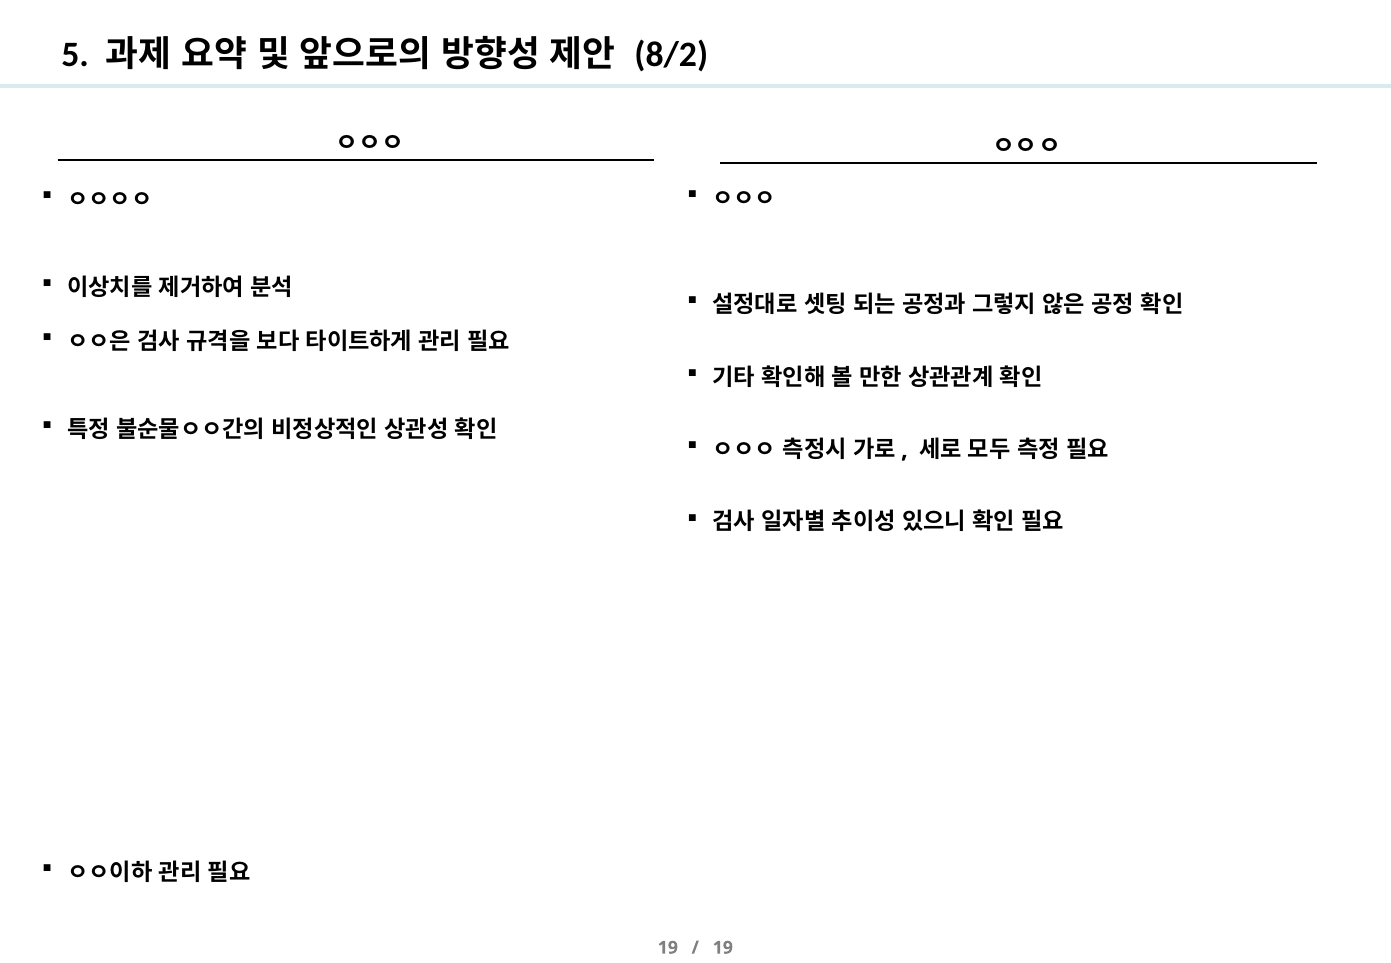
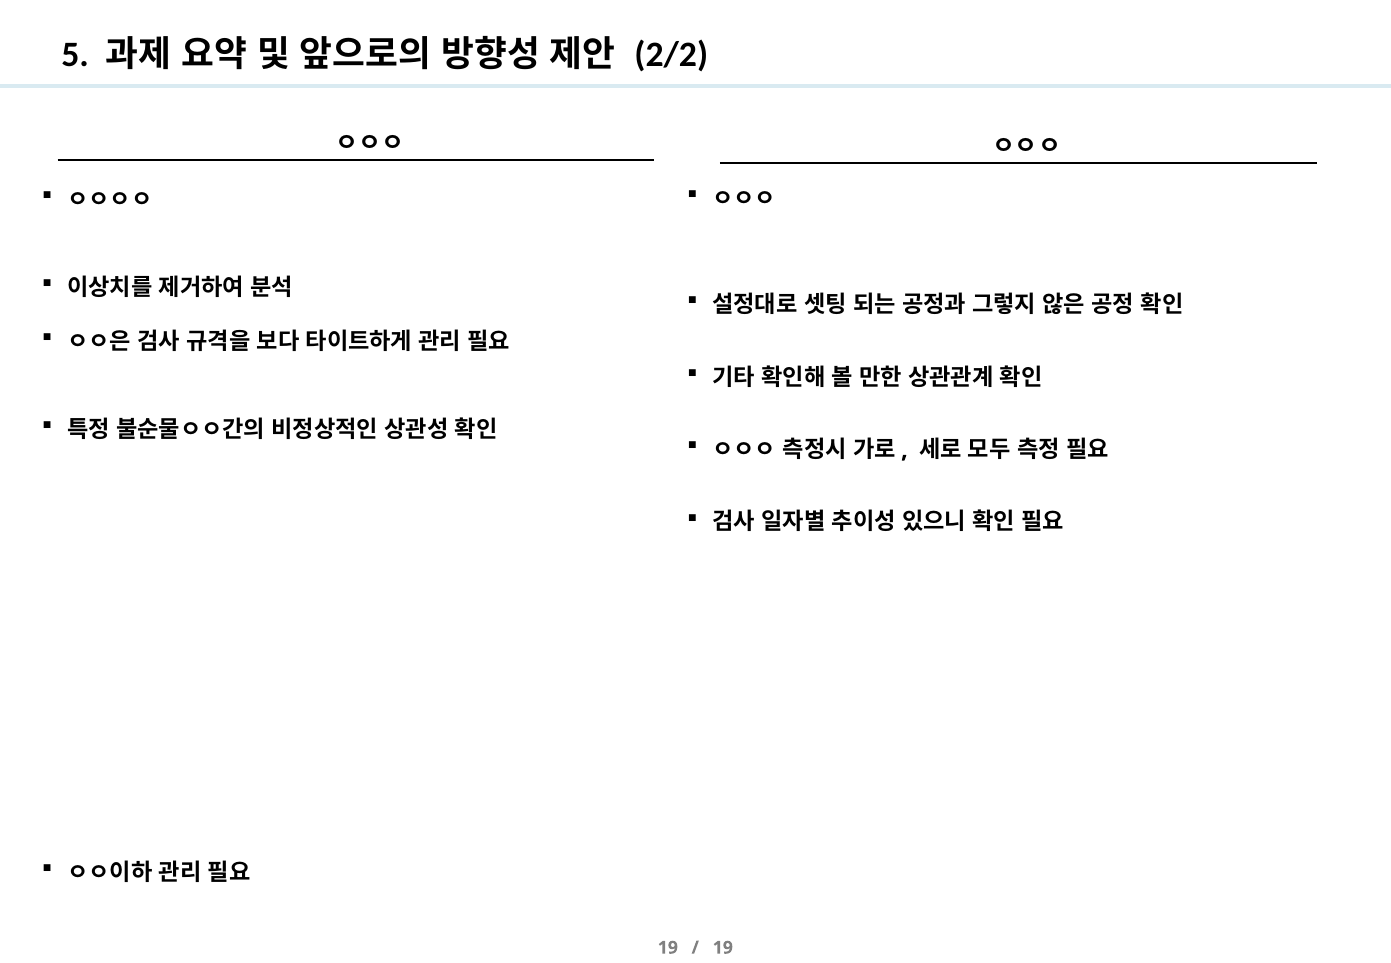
8/2: 8/2 -> 2/2 (671, 55)
